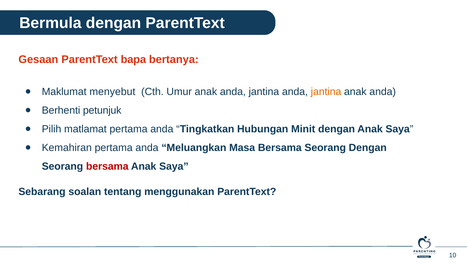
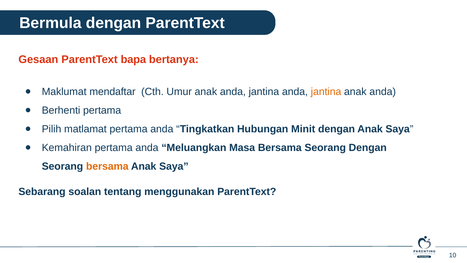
menyebut: menyebut -> mendaftar (113, 92)
Berhenti petunjuk: petunjuk -> pertama (102, 110)
bersama colour: red -> orange (107, 166)
